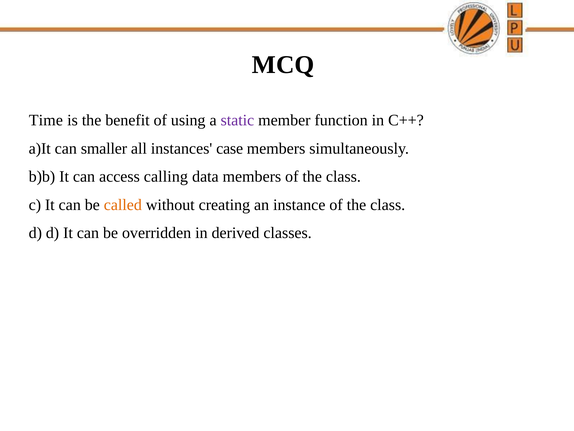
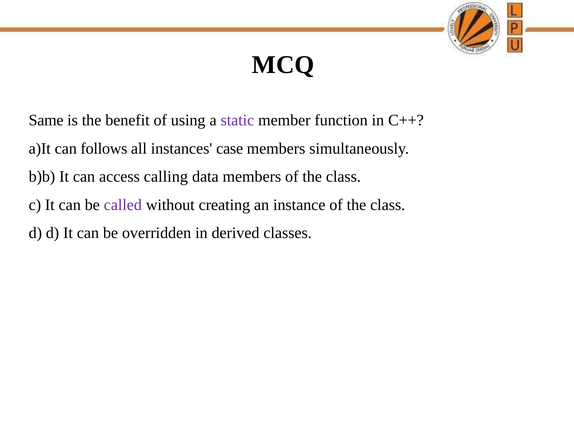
Time: Time -> Same (46, 120)
smaller: smaller -> follows (104, 148)
called colour: orange -> purple (123, 205)
